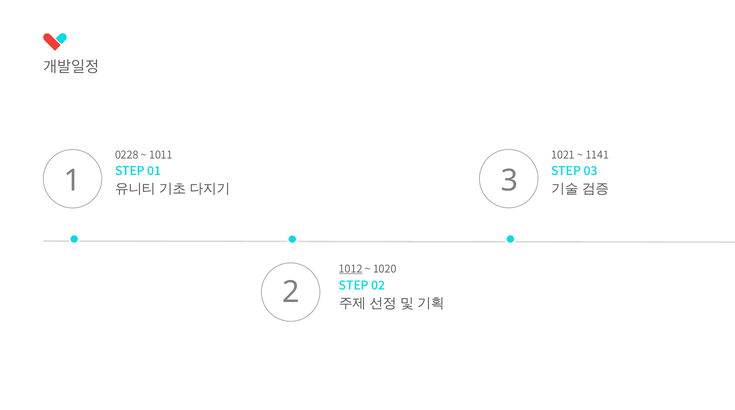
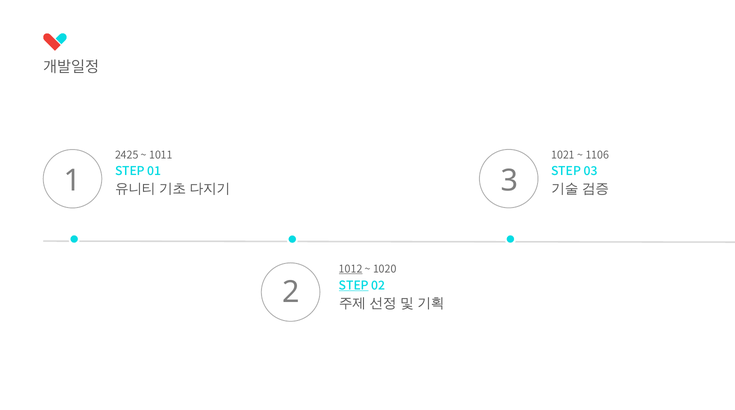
0228: 0228 -> 2425 (127, 155)
1141: 1141 -> 1106 (597, 155)
STEP underline: none -> present (354, 286)
